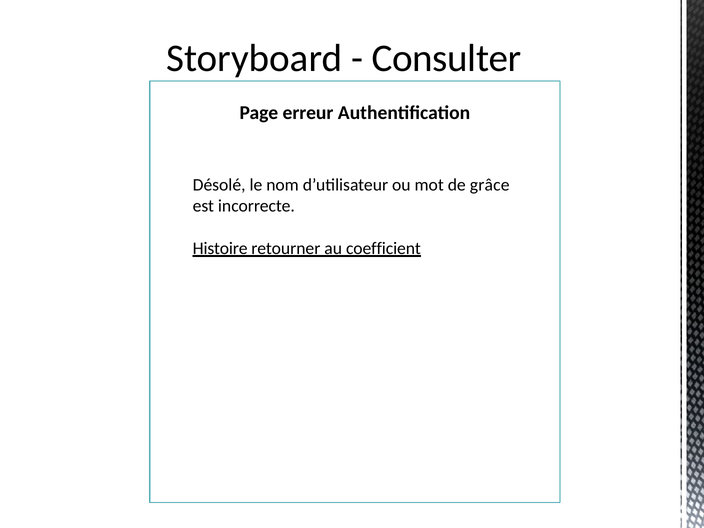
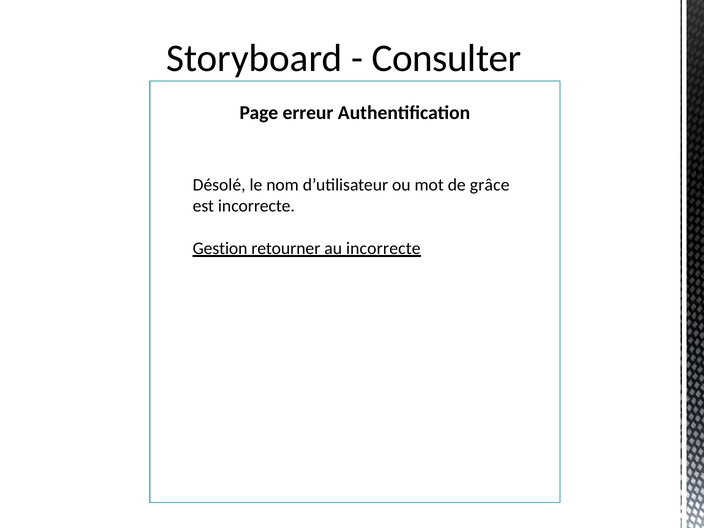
Histoire: Histoire -> Gestion (220, 248)
au coefficient: coefficient -> incorrecte (383, 248)
